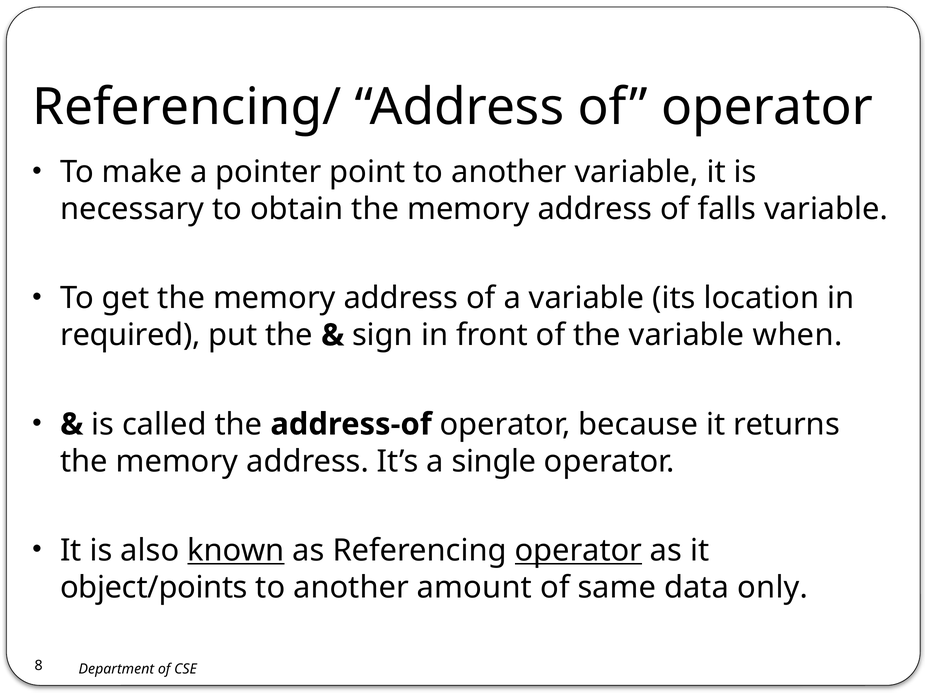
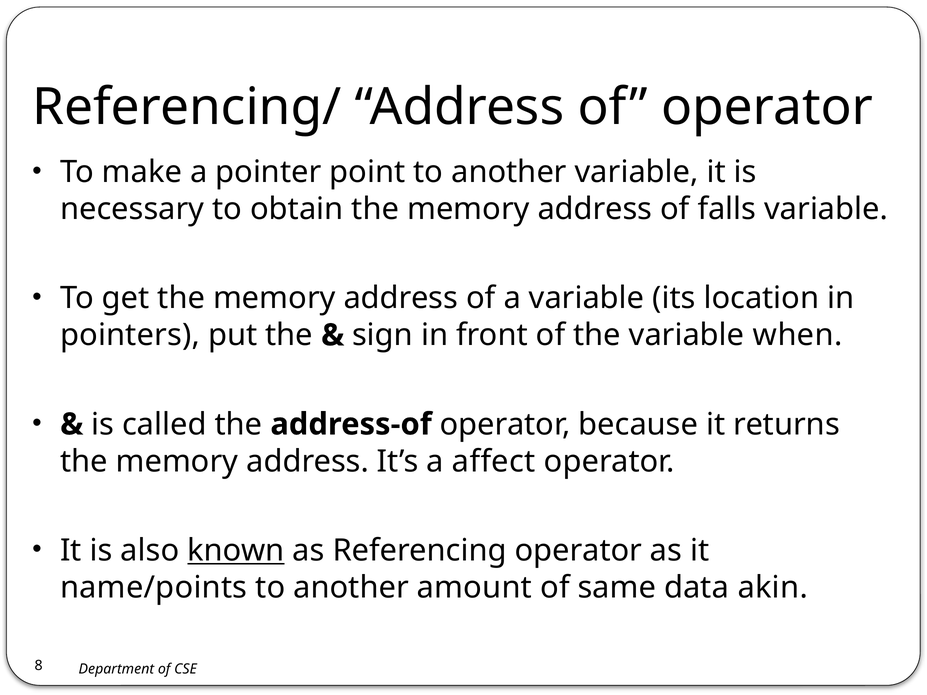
required: required -> pointers (130, 335)
single: single -> affect (494, 462)
operator underline: present -> none (578, 551)
object/points: object/points -> name/points (154, 588)
only: only -> akin (773, 588)
